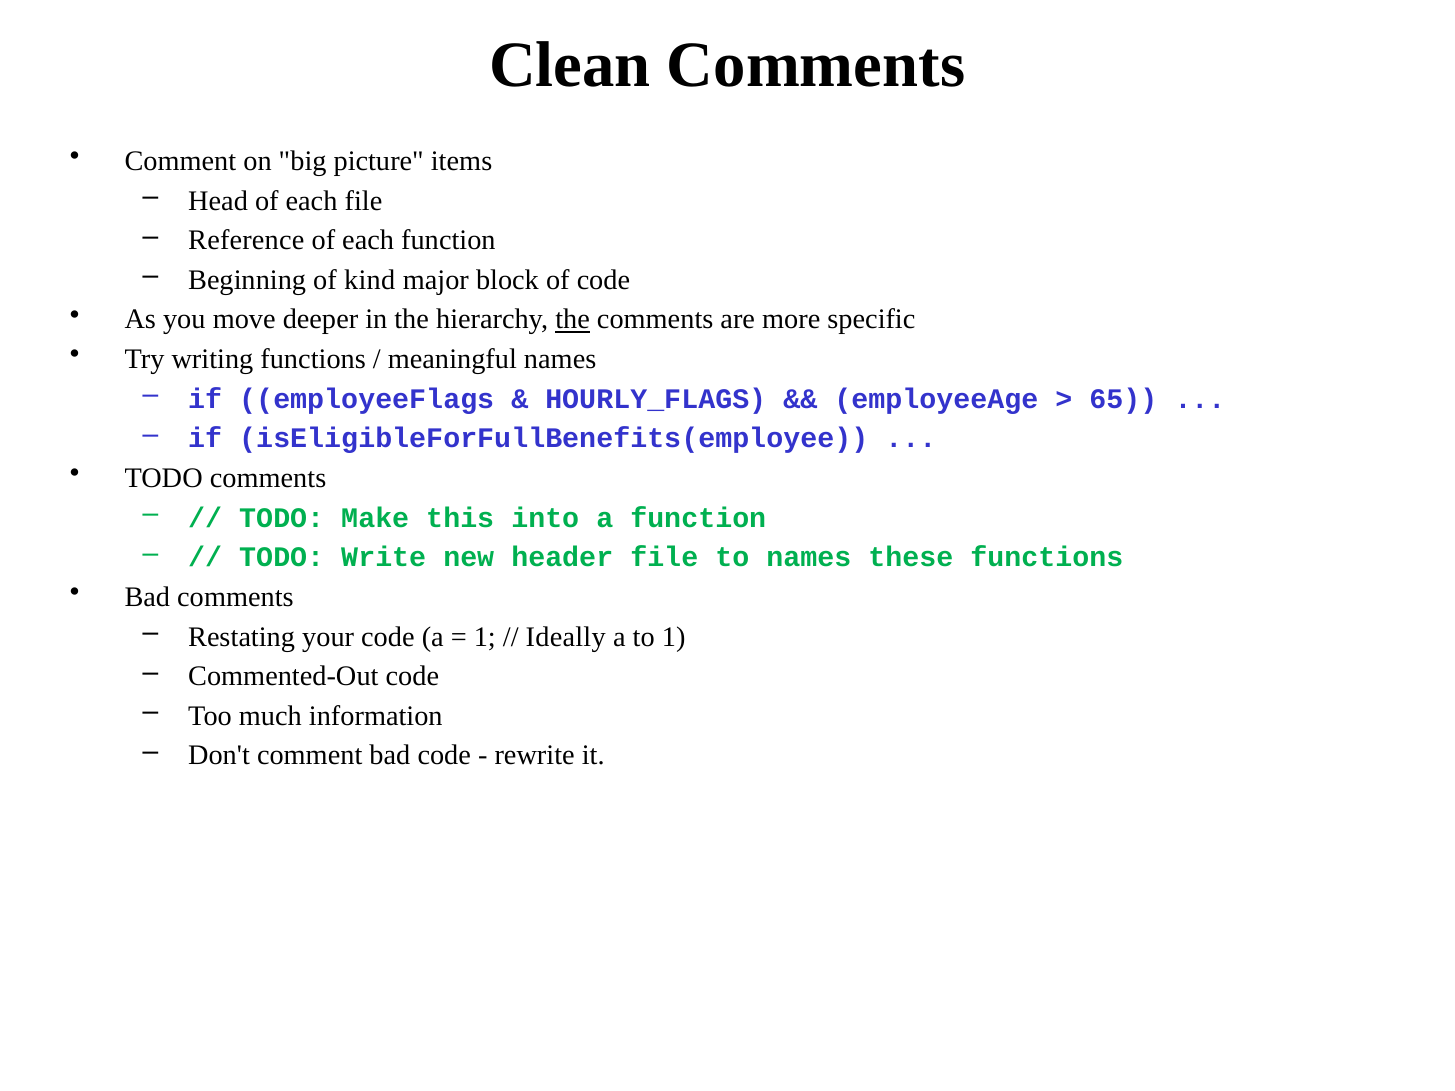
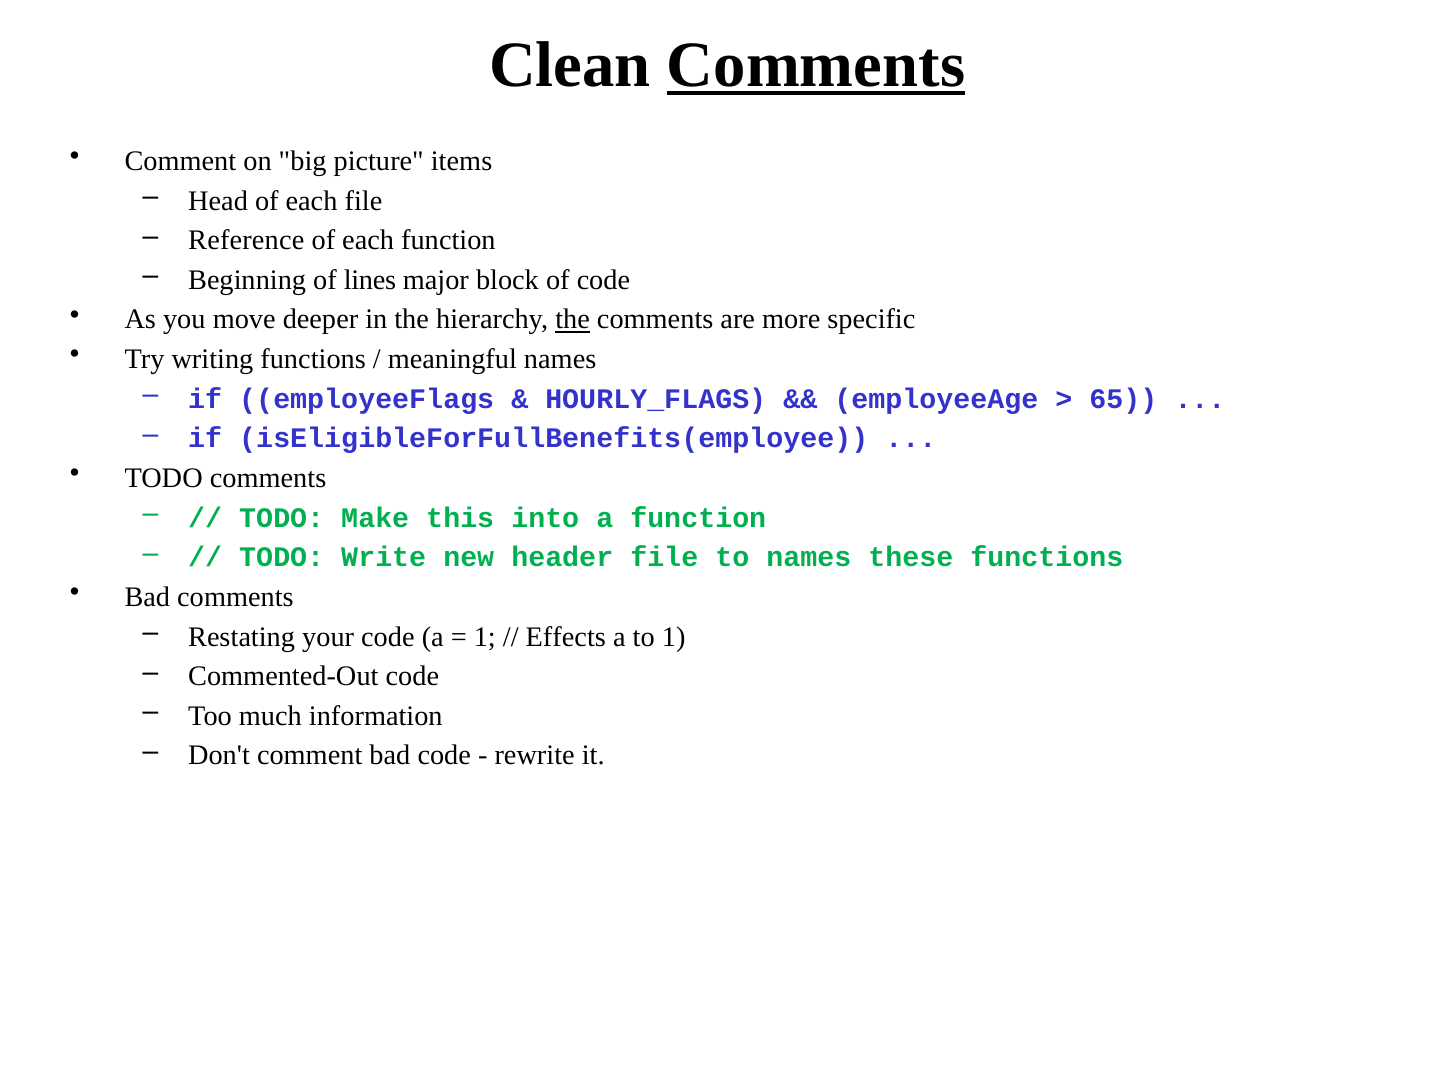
Comments underline: none -> present (816, 65)
kind: kind -> lines (370, 280)
Ideally: Ideally -> Effects (566, 637)
